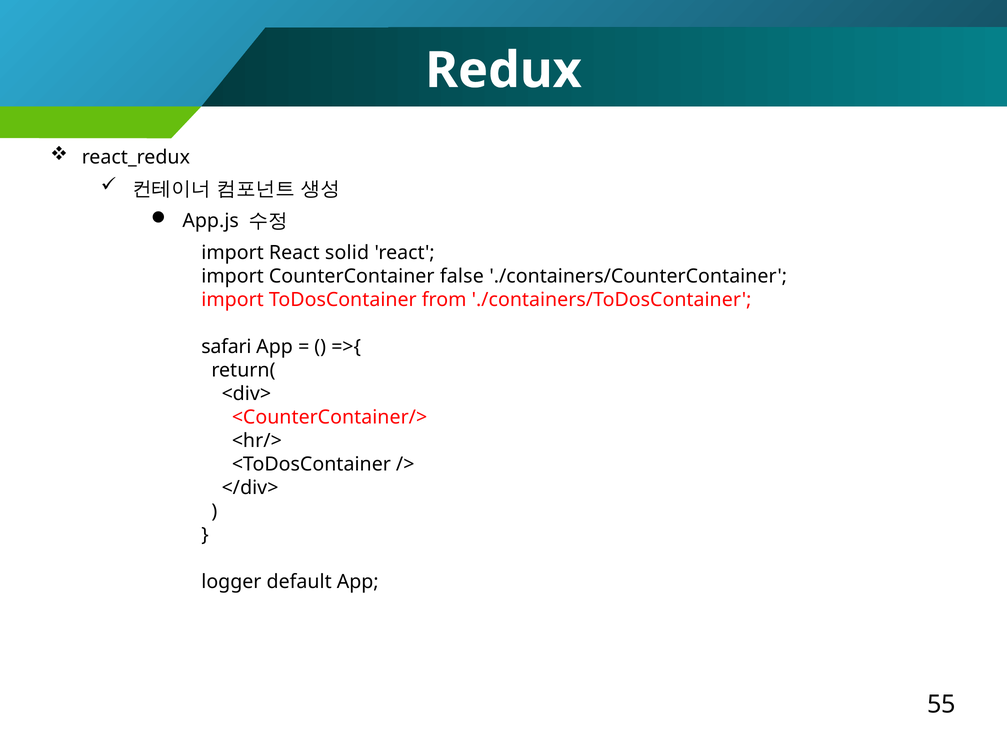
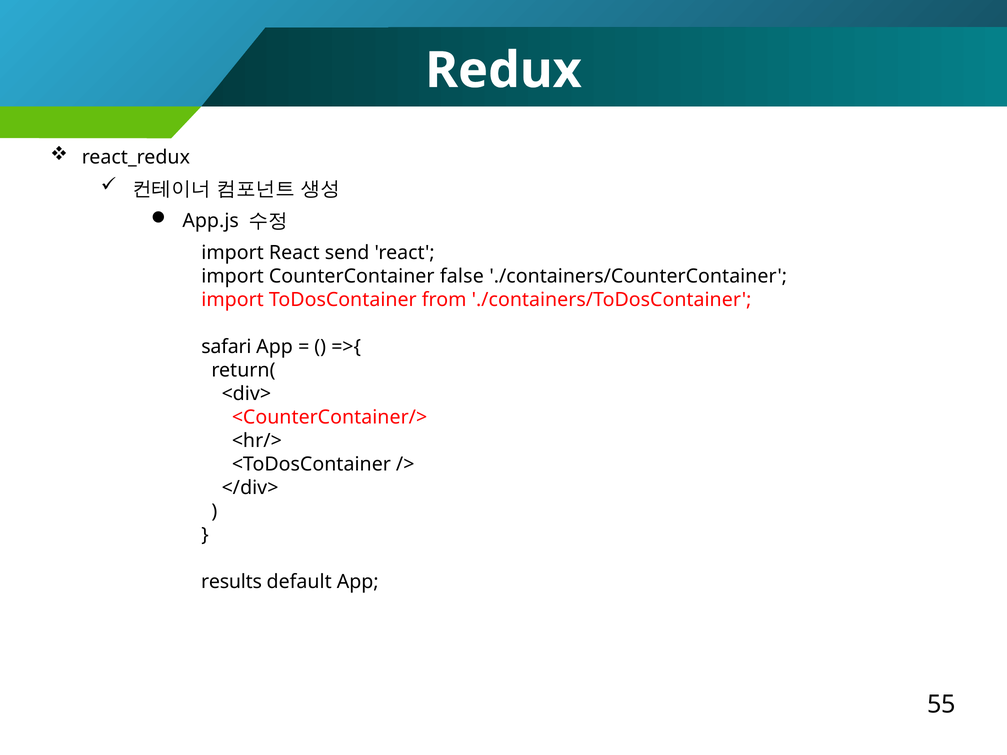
solid: solid -> send (347, 253)
logger: logger -> results (231, 582)
